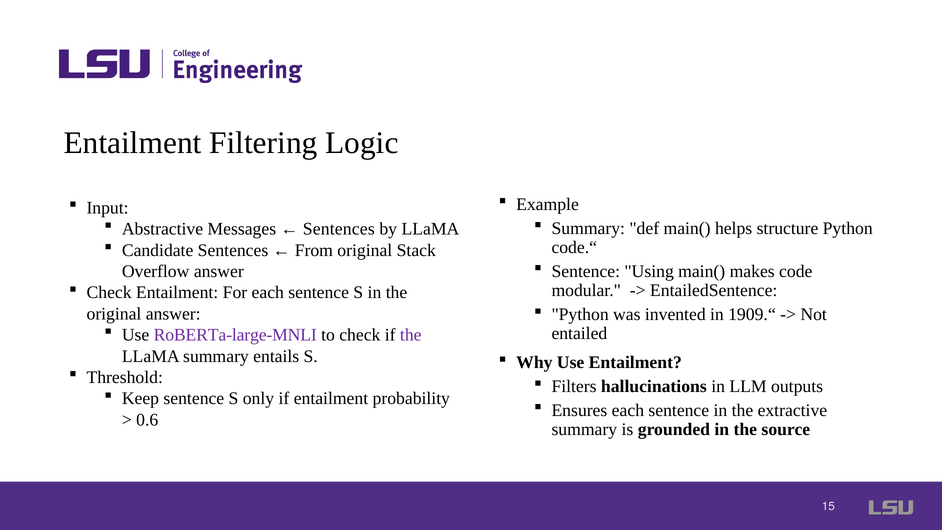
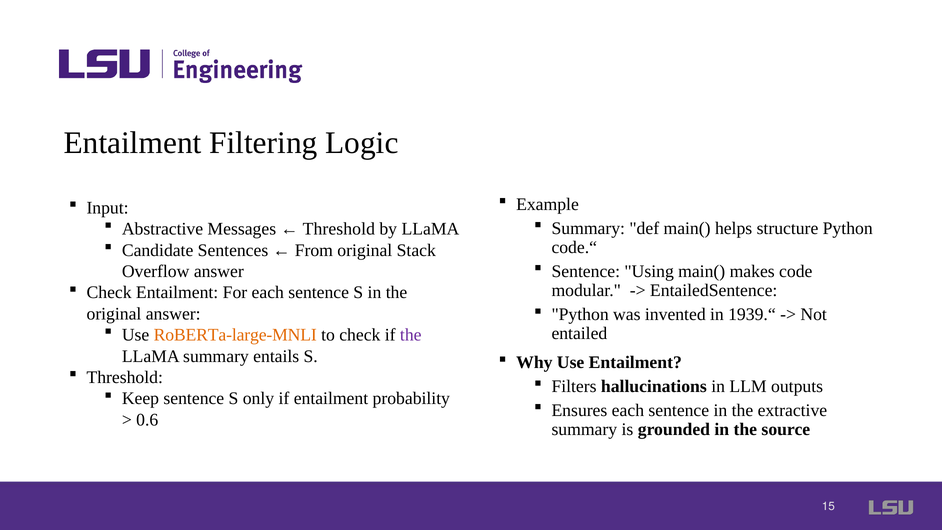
Sentences: Sentences -> Threshold (339, 229)
1909.“: 1909.“ -> 1939.“ (752, 314)
RoBERTa-large-MNLI colour: purple -> orange (235, 335)
